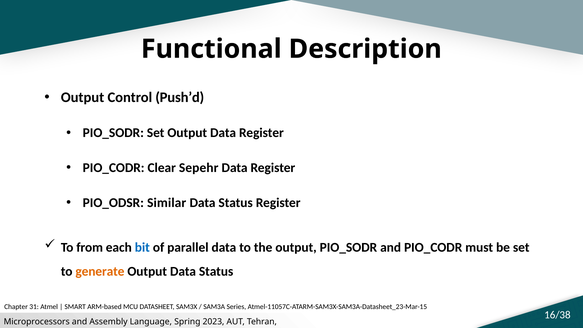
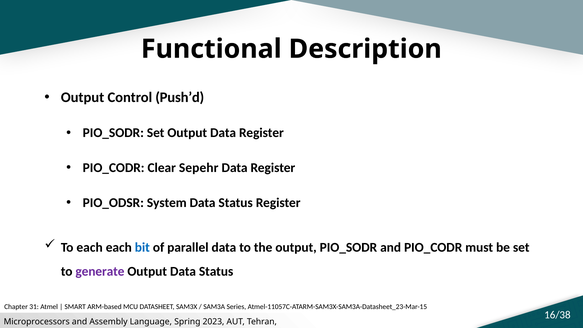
Similar: Similar -> System (167, 203)
To from: from -> each (90, 247)
generate colour: orange -> purple (100, 271)
